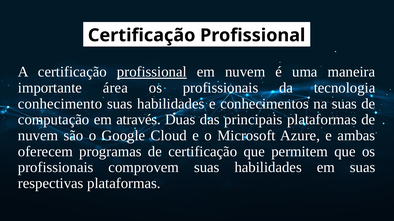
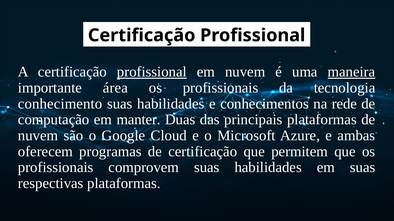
maneira underline: none -> present (351, 72)
na suas: suas -> rede (344, 104)
através: através -> manter (139, 120)
